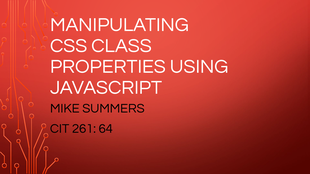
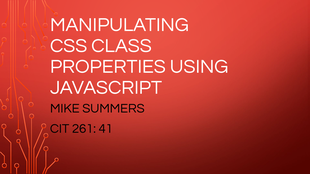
64: 64 -> 41 (106, 129)
